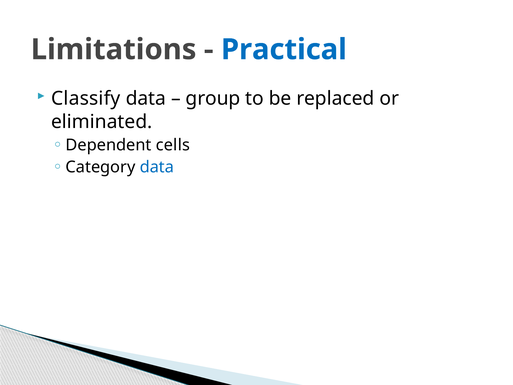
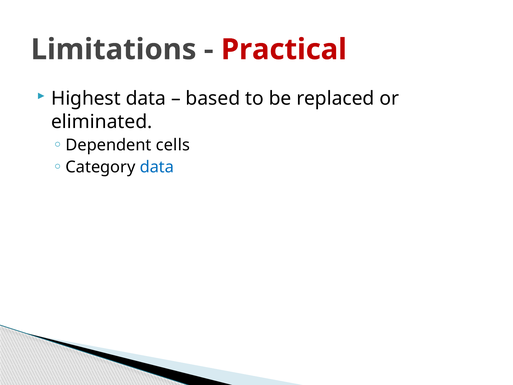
Practical colour: blue -> red (284, 49)
Classify: Classify -> Highest (86, 99)
group: group -> based (213, 99)
